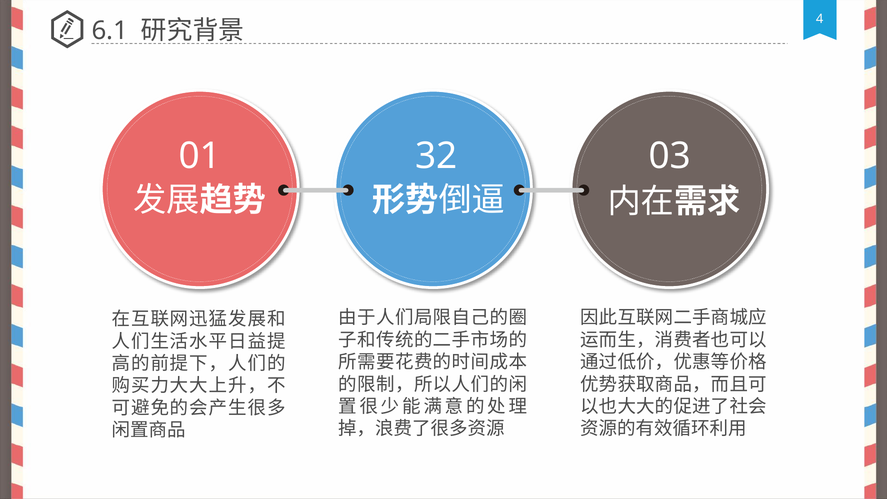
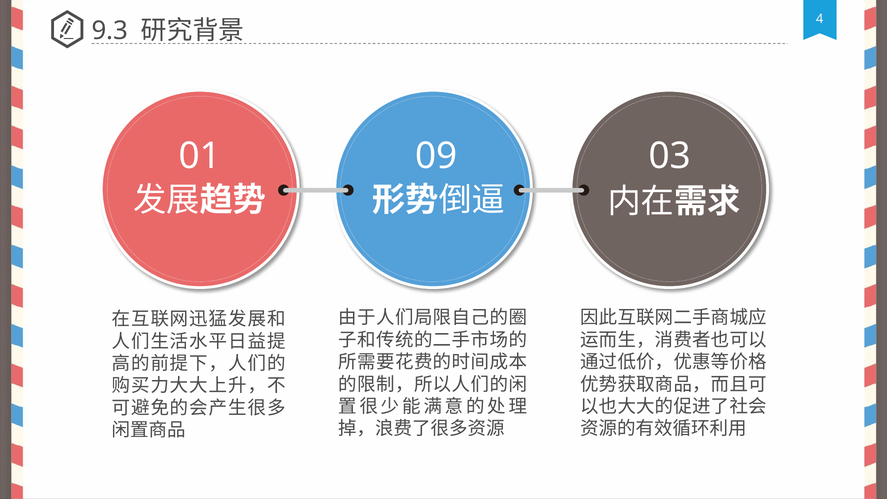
6.1: 6.1 -> 9.3 (110, 31)
32: 32 -> 09 (436, 156)
